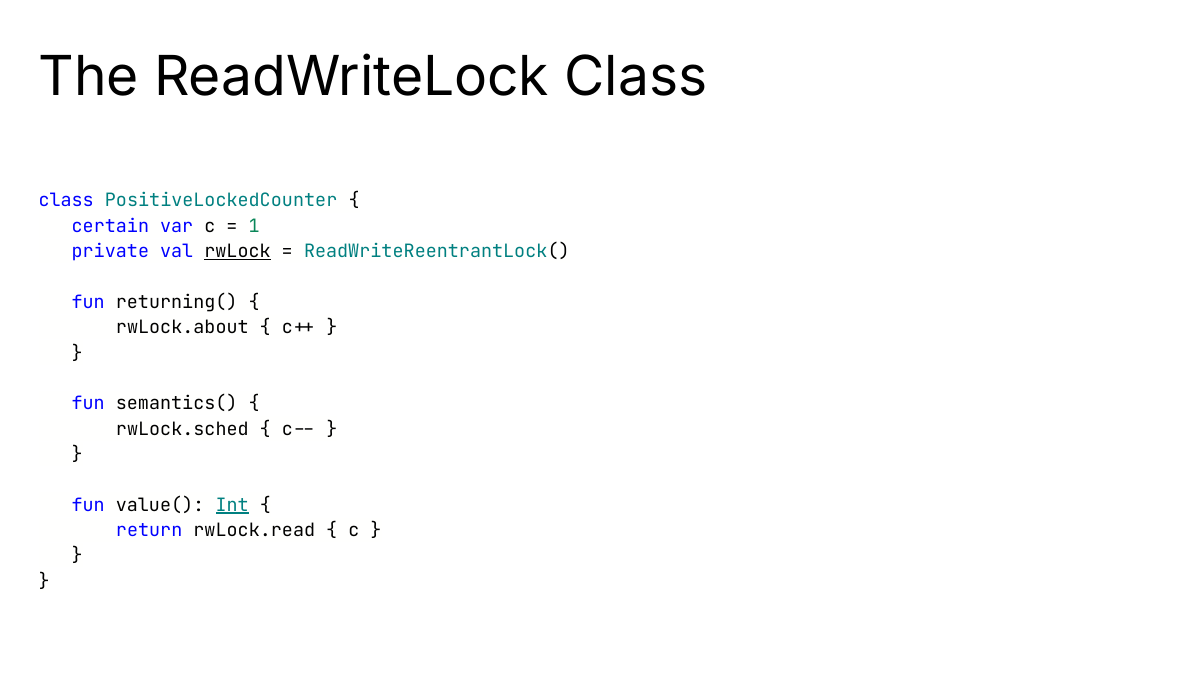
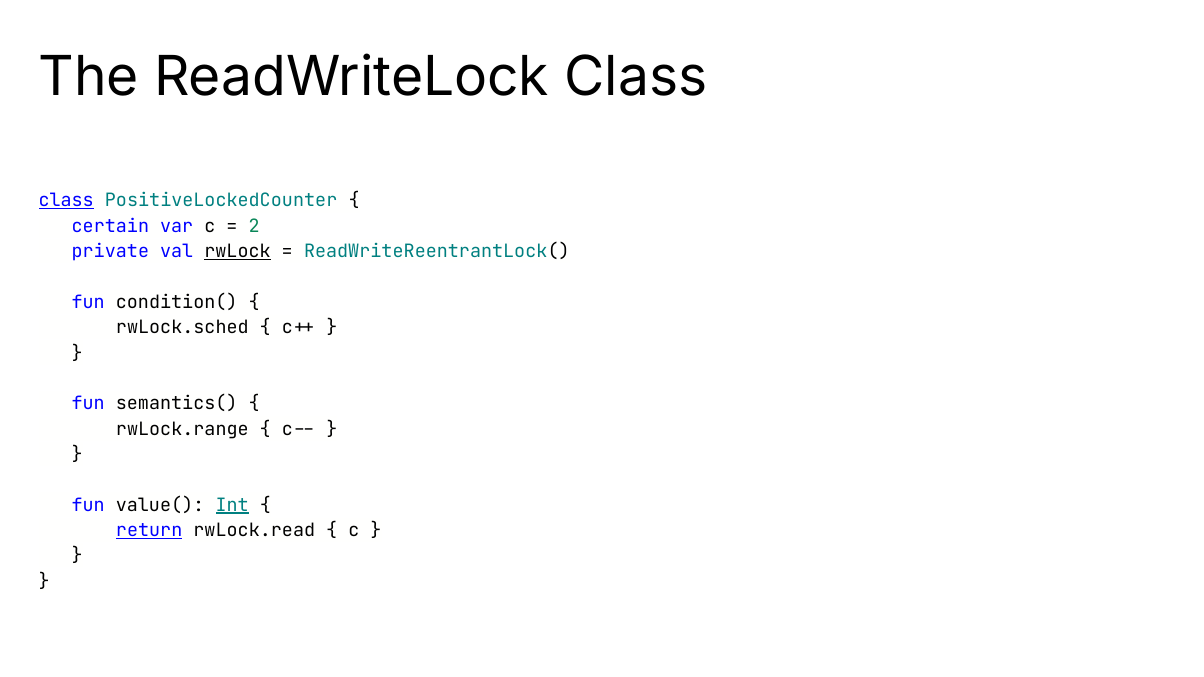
class underline: none -> present (66, 201)
1: 1 -> 2 (254, 226)
returning(: returning( -> condition( (177, 302)
rwLock.about: rwLock.about -> rwLock.sched (182, 328)
rwLock.sched: rwLock.sched -> rwLock.range (182, 429)
return underline: none -> present (149, 531)
